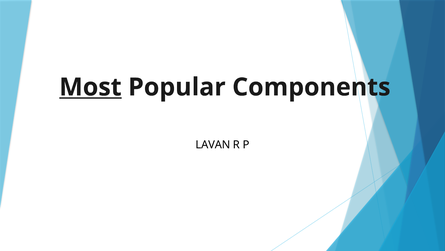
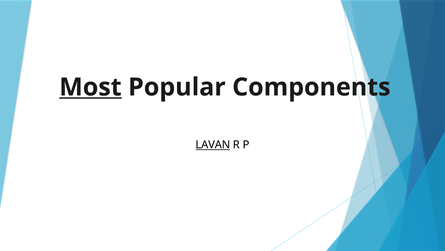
LAVAN underline: none -> present (213, 144)
